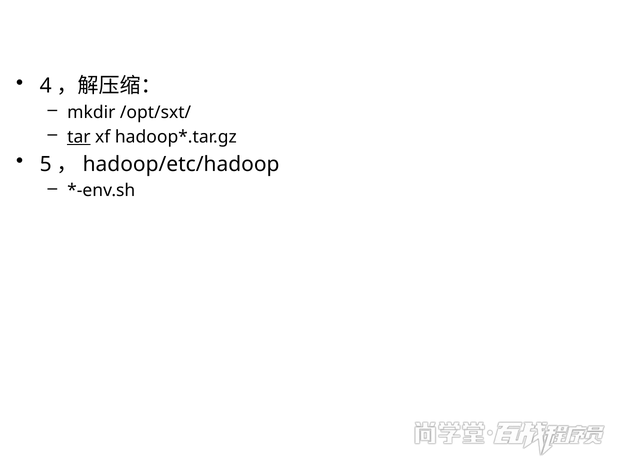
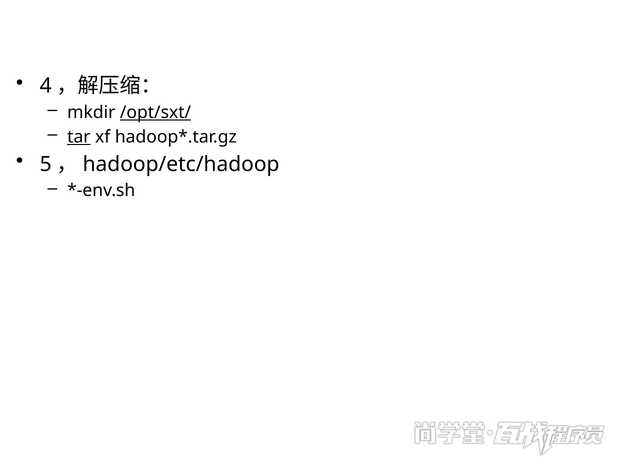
/opt/sxt/ underline: none -> present (156, 112)
